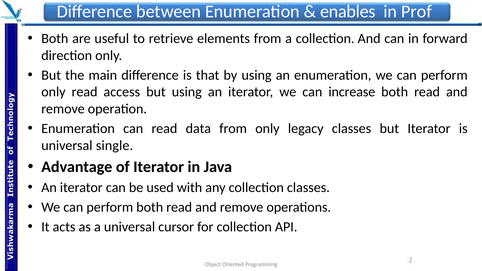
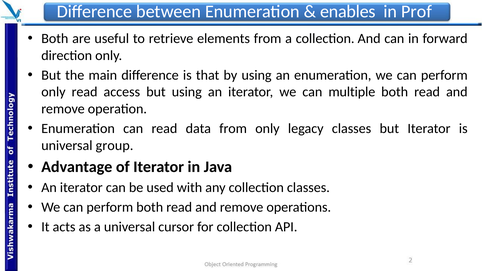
increase: increase -> multiple (352, 92)
single: single -> group (115, 146)
